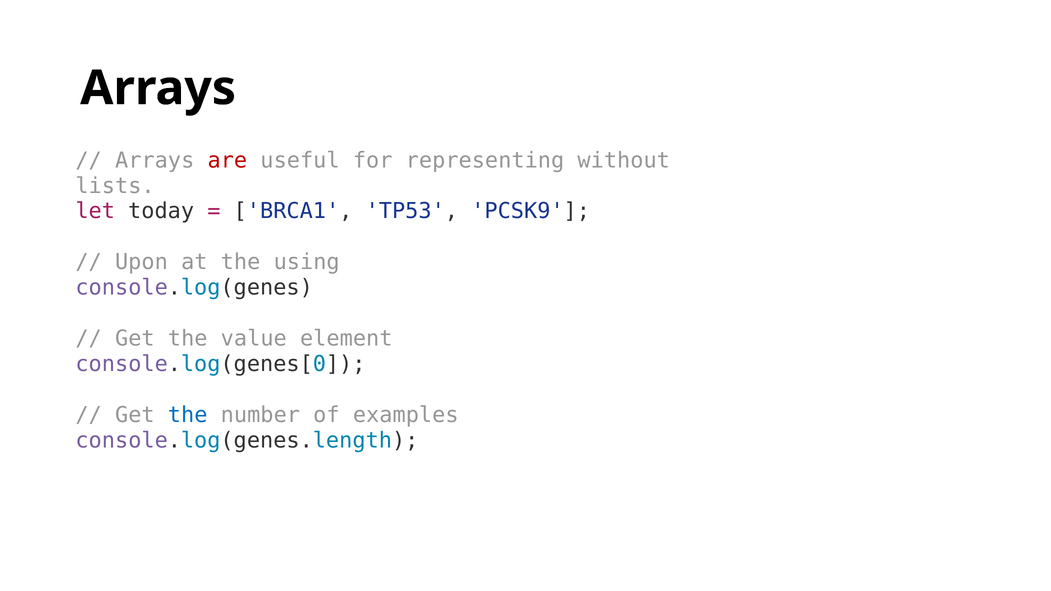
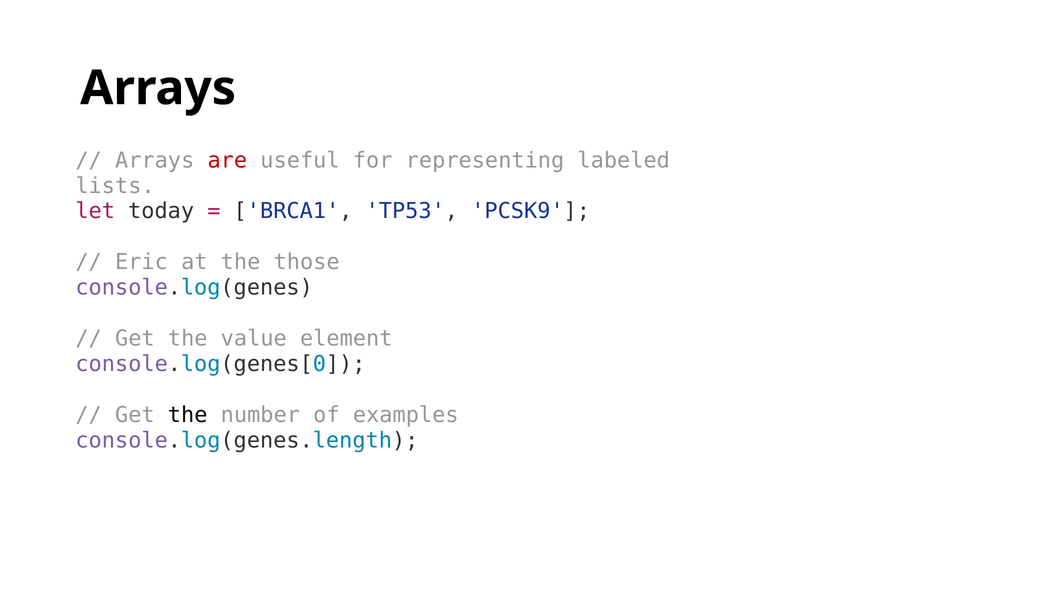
without: without -> labeled (624, 160)
Upon: Upon -> Eric (141, 262)
using: using -> those (307, 262)
the colour: blue -> black (188, 415)
